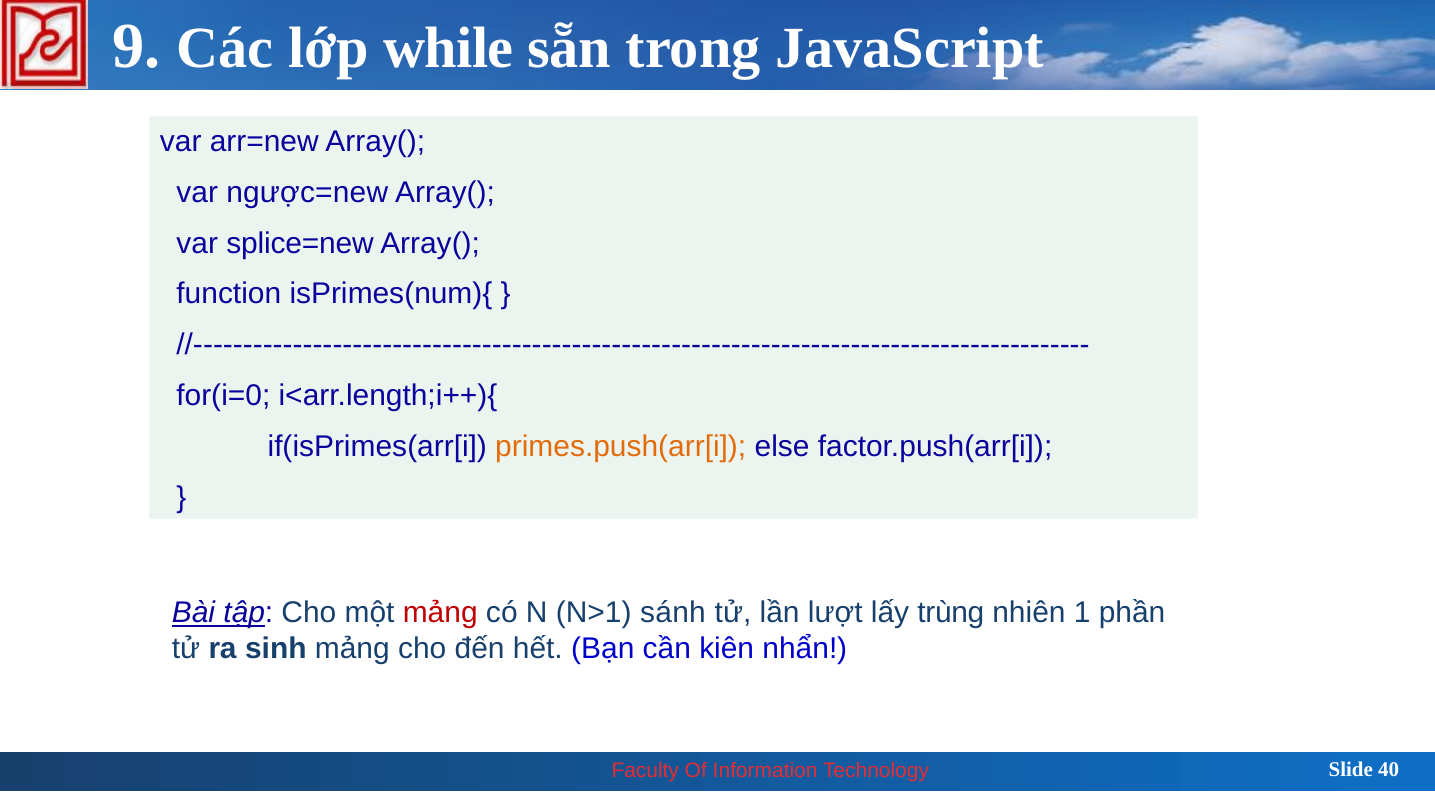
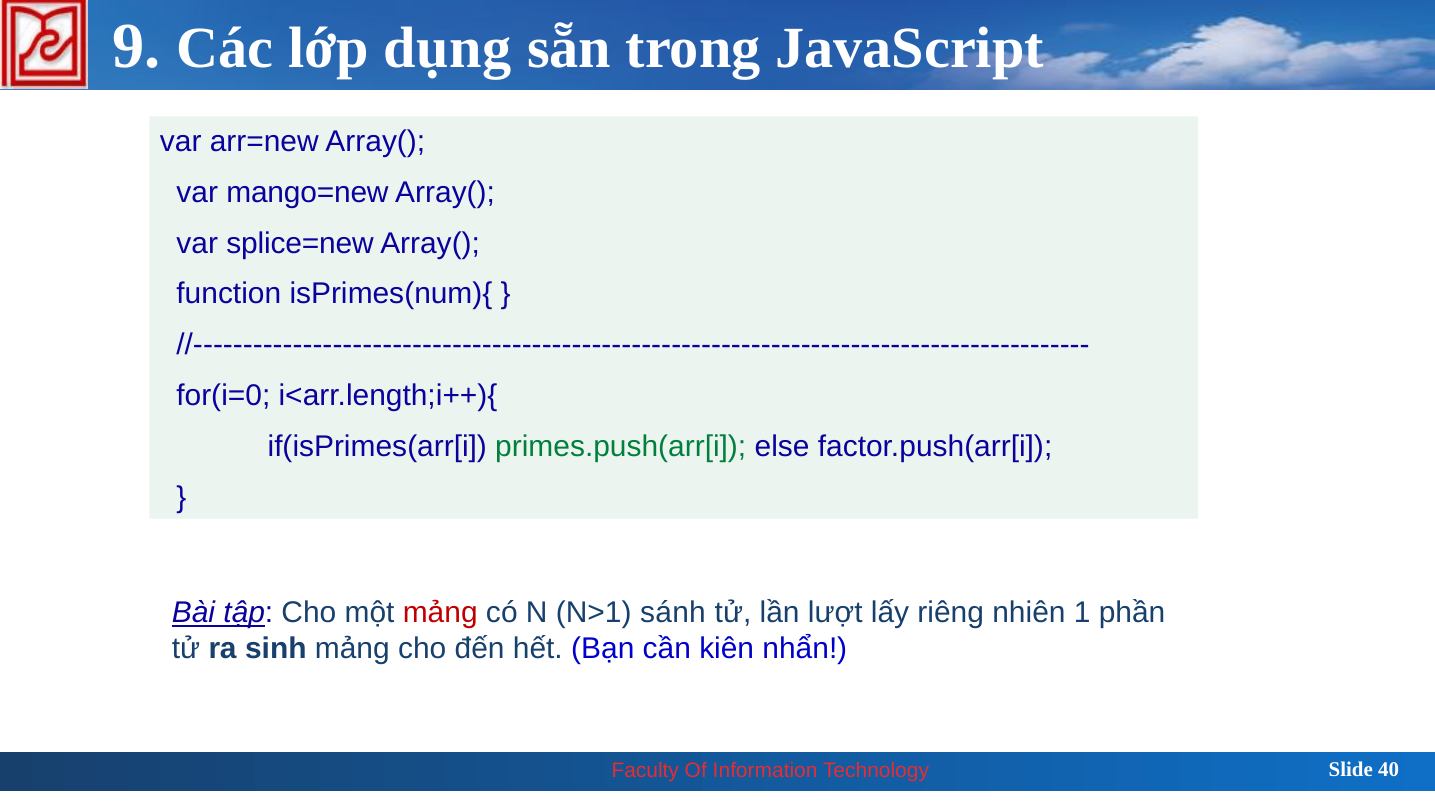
while: while -> dụng (448, 48)
ngược=new: ngược=new -> mango=new (307, 192)
primes.push(arr[i colour: orange -> green (621, 447)
trùng: trùng -> riêng (951, 613)
